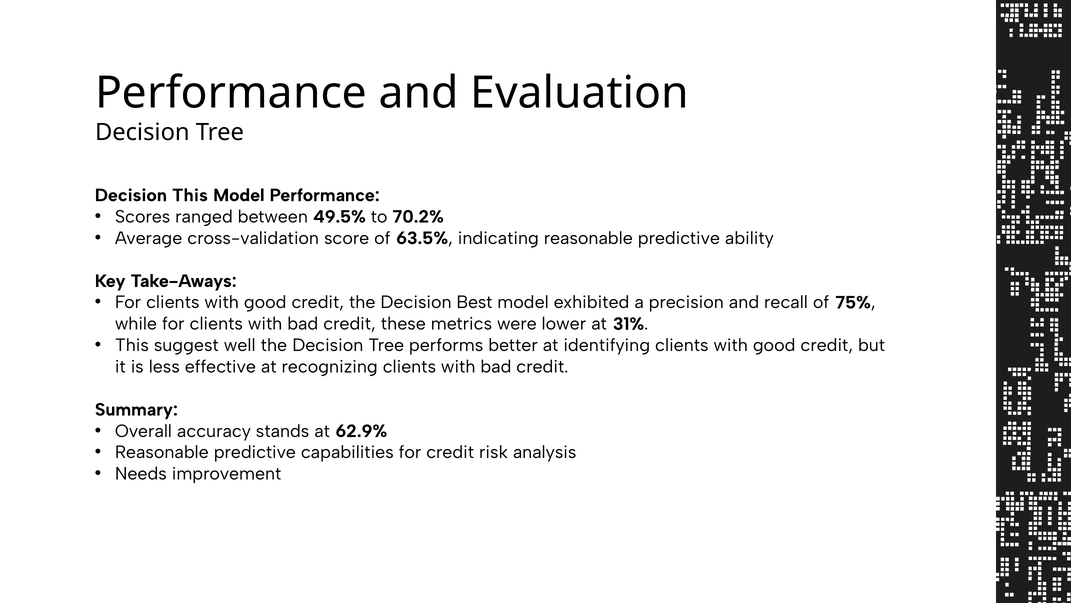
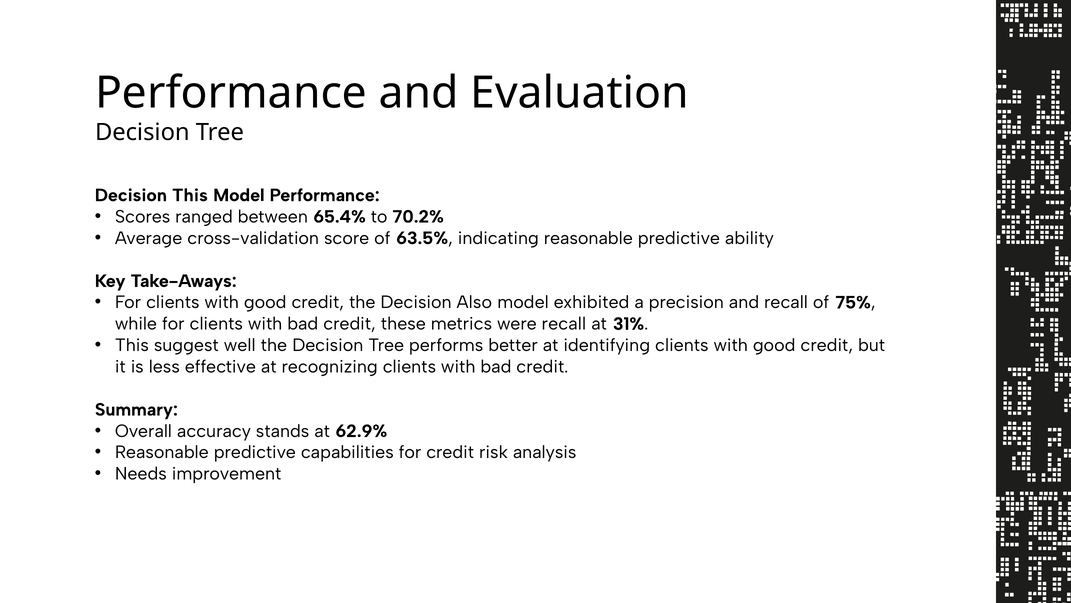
49.5%: 49.5% -> 65.4% (340, 217)
Best: Best -> Also (474, 302)
were lower: lower -> recall (564, 324)
